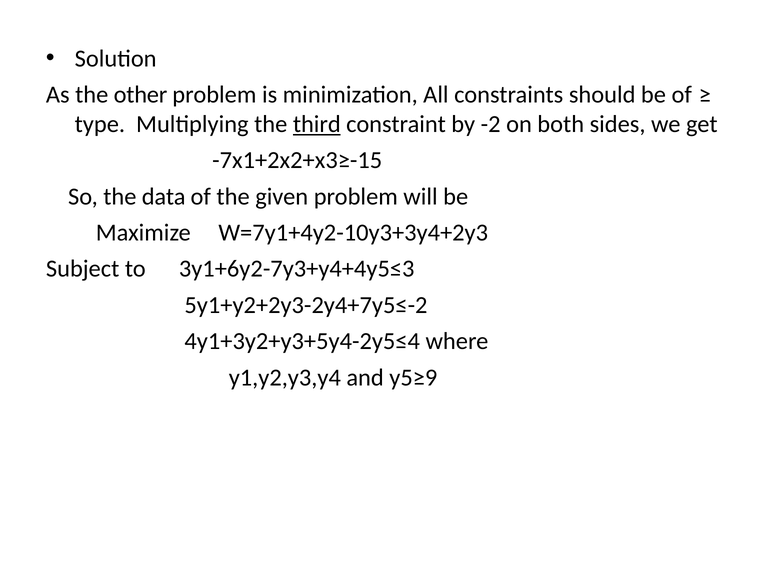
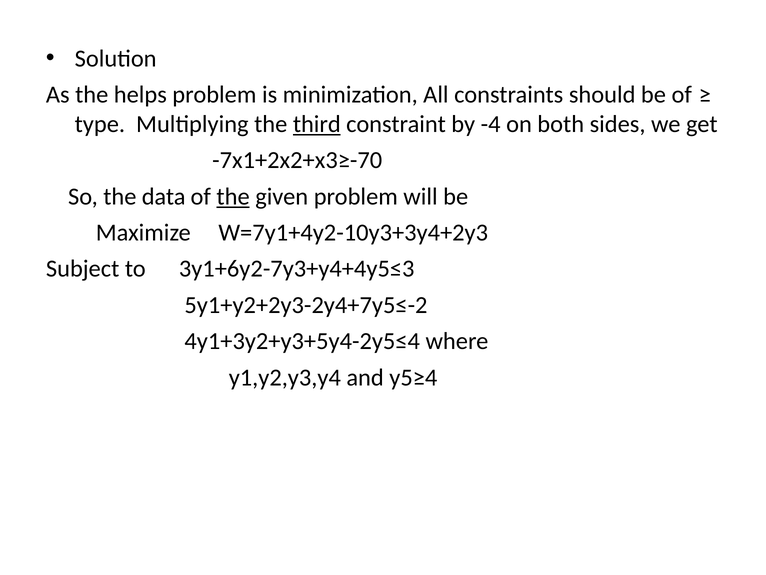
other: other -> helps (140, 95)
-2: -2 -> -4 (491, 124)
-7x1+2x2+x3≥-15: -7x1+2x2+x3≥-15 -> -7x1+2x2+x3≥-70 (297, 160)
the underline: none -> present (233, 196)
y5≥9: y5≥9 -> y5≥4 (413, 377)
